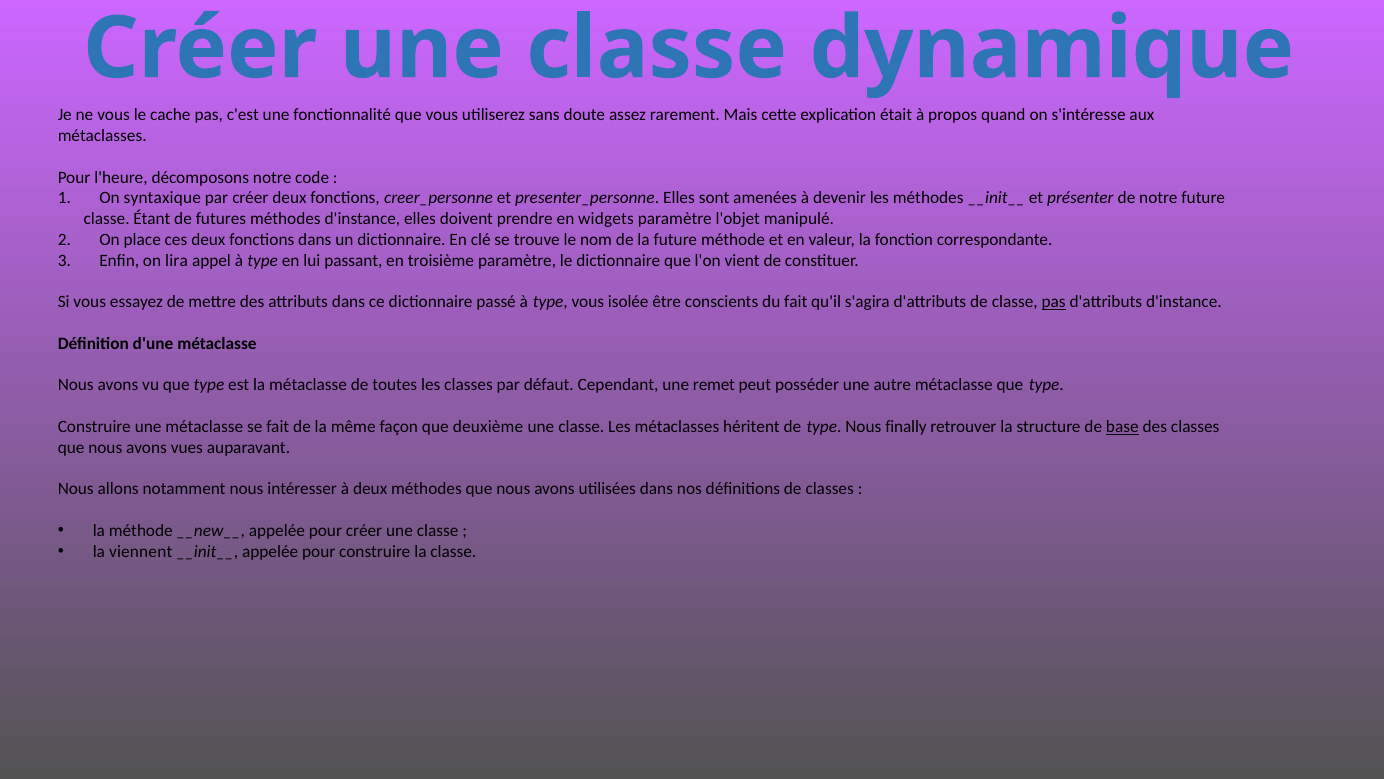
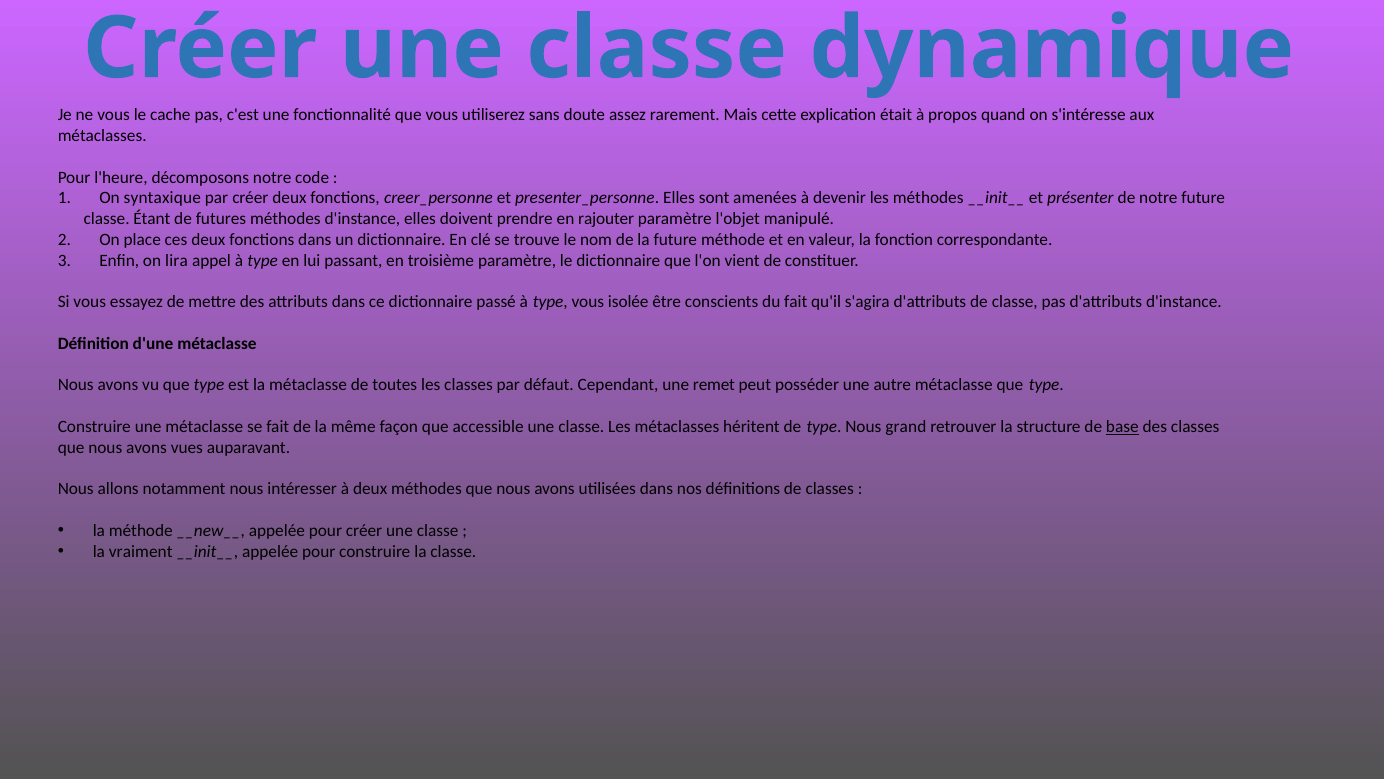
widgets: widgets -> rajouter (606, 219)
pas underline: present -> none (1054, 302)
deuxième: deuxième -> accessible (488, 426)
finally: finally -> grand (906, 426)
viennent: viennent -> vraiment (141, 551)
